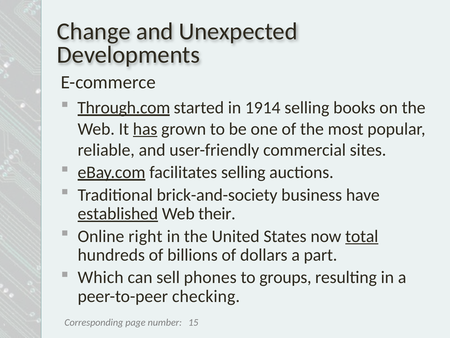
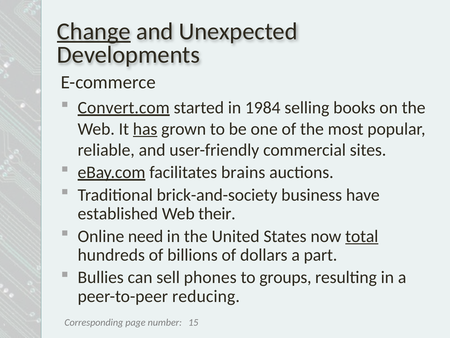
Change underline: none -> present (94, 31)
Through.com: Through.com -> Convert.com (124, 107)
1914: 1914 -> 1984 (263, 107)
facilitates selling: selling -> brains (243, 172)
established underline: present -> none (118, 214)
right: right -> need (146, 236)
Which: Which -> Bullies (101, 277)
checking: checking -> reducing (206, 296)
